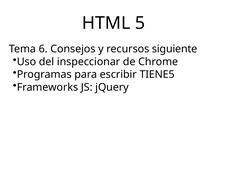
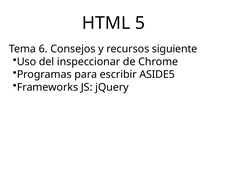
TIENE5: TIENE5 -> ASIDE5 (157, 75)
